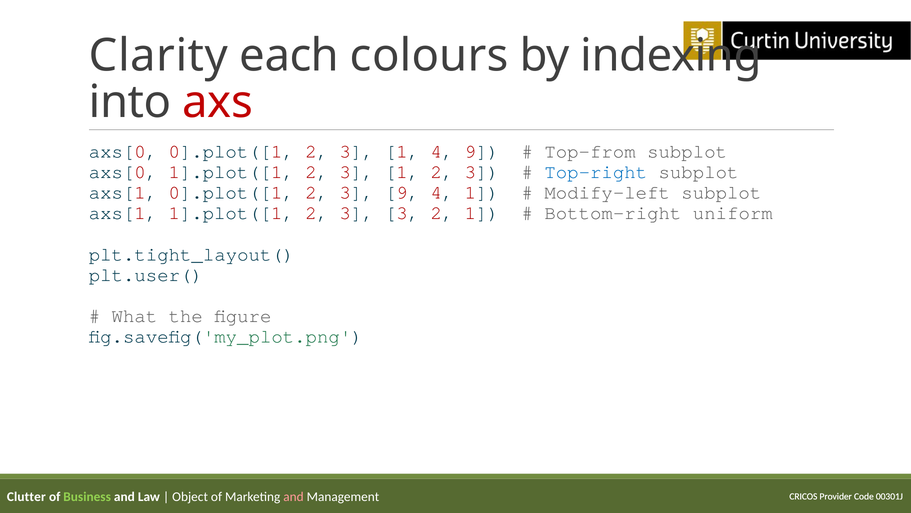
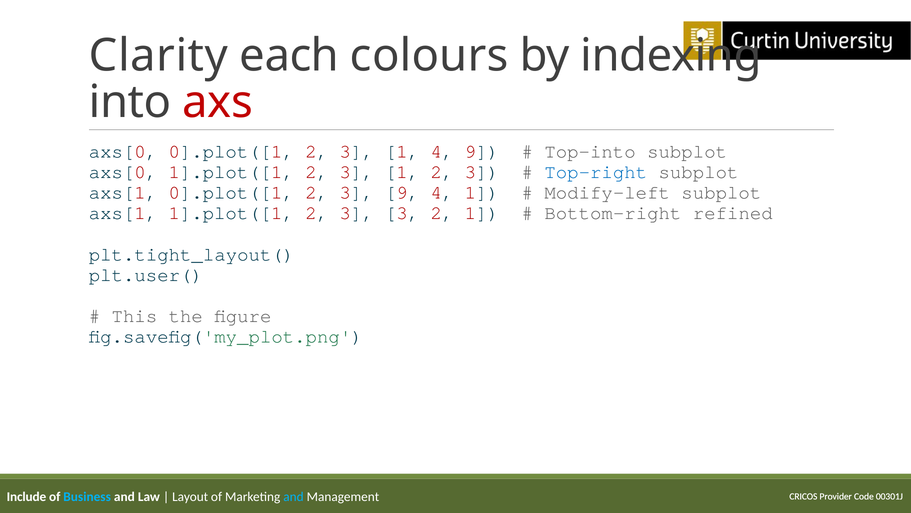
Top-from: Top-from -> Top-into (590, 151)
uniform: uniform -> refined (733, 213)
What: What -> This (134, 315)
Clutter: Clutter -> Include (26, 496)
Business colour: light green -> light blue (87, 496)
Object: Object -> Layout (190, 496)
and colour: pink -> light blue (294, 496)
